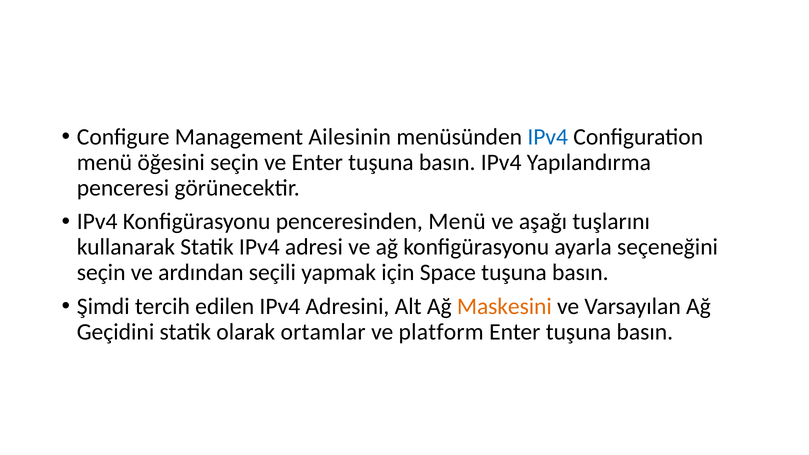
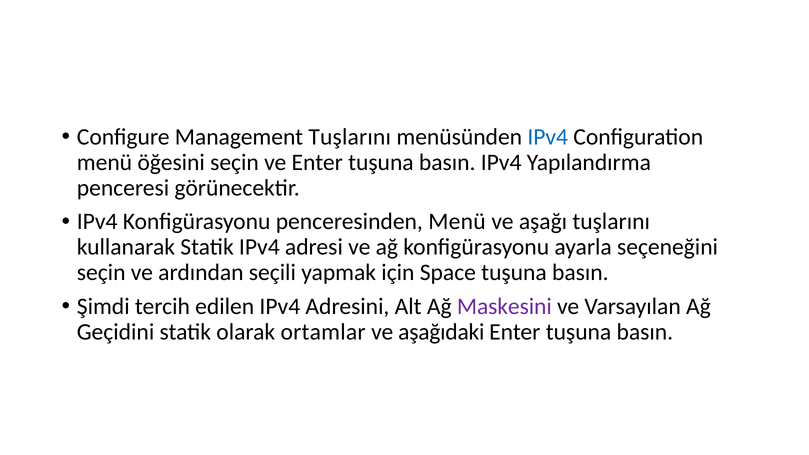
Management Ailesinin: Ailesinin -> Tuşlarını (350, 137)
Maskesini colour: orange -> purple (504, 307)
platform: platform -> aşağıdaki (441, 332)
